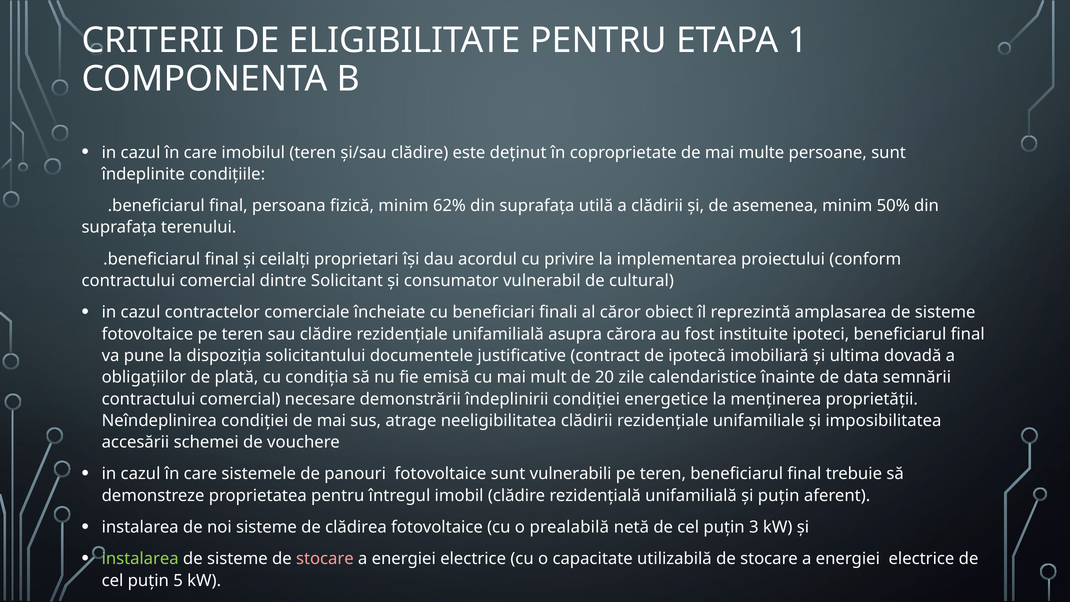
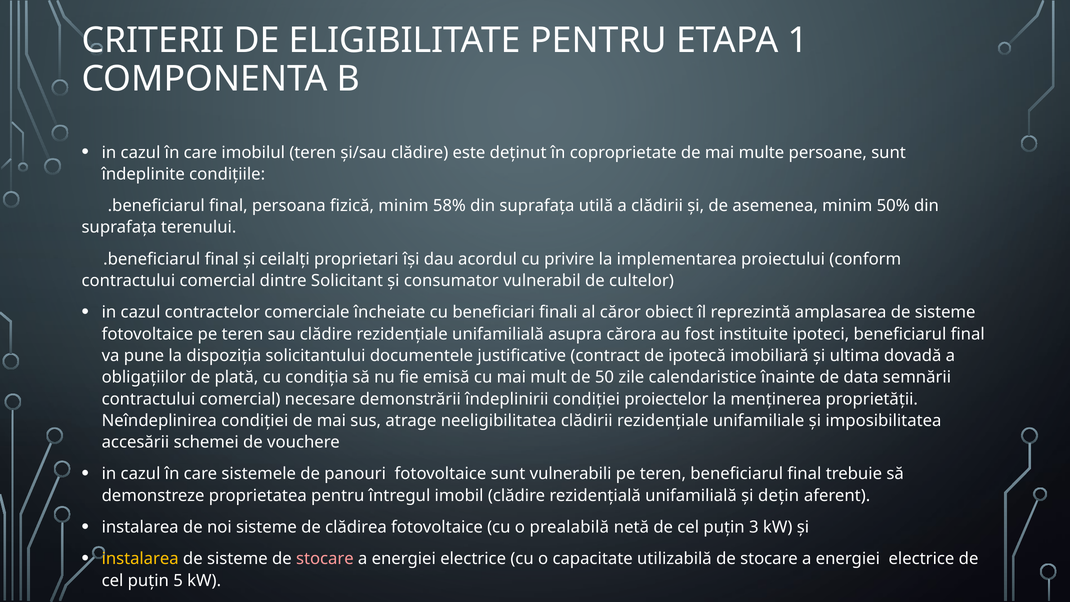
62%: 62% -> 58% (449, 206)
cultural: cultural -> cultelor (642, 281)
20: 20 -> 50 (604, 377)
energetice: energetice -> proiectelor (666, 399)
și puțin: puțin -> dețin (779, 496)
instalarea colour: light green -> yellow (140, 559)
